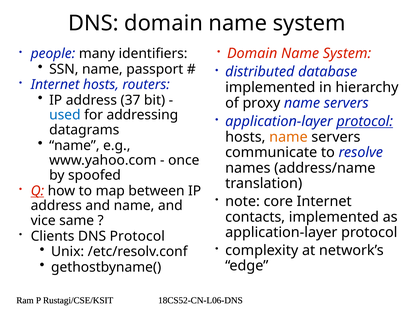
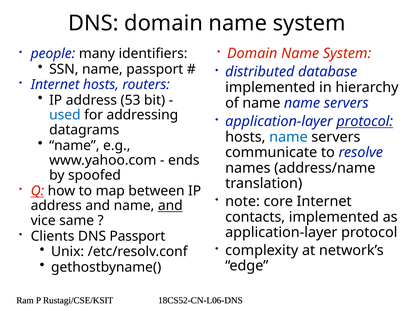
37: 37 -> 53 (130, 100)
of proxy: proxy -> name (261, 103)
name colour: orange -> blue (288, 137)
once: once -> ends (184, 160)
and underline: none -> present (170, 205)
DNS Protocol: Protocol -> Passport (137, 236)
